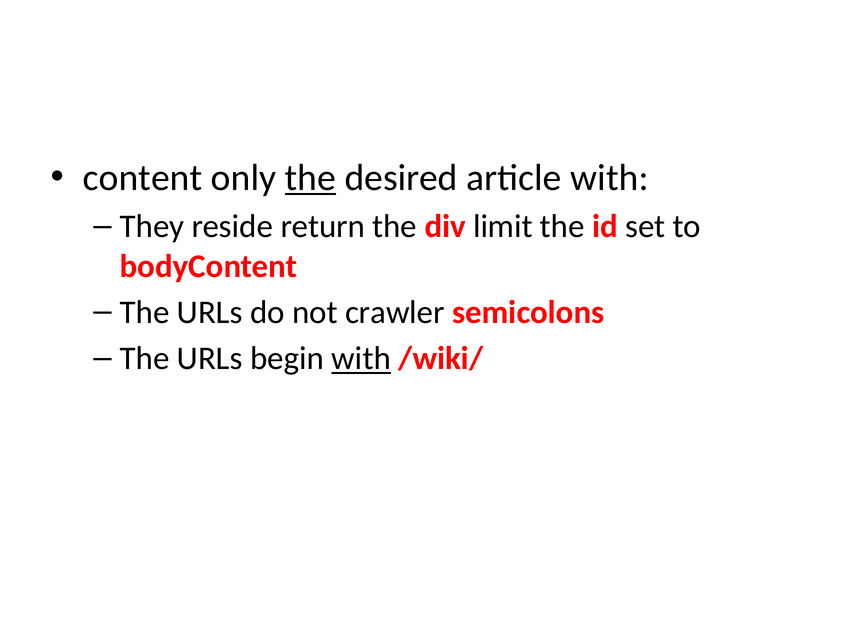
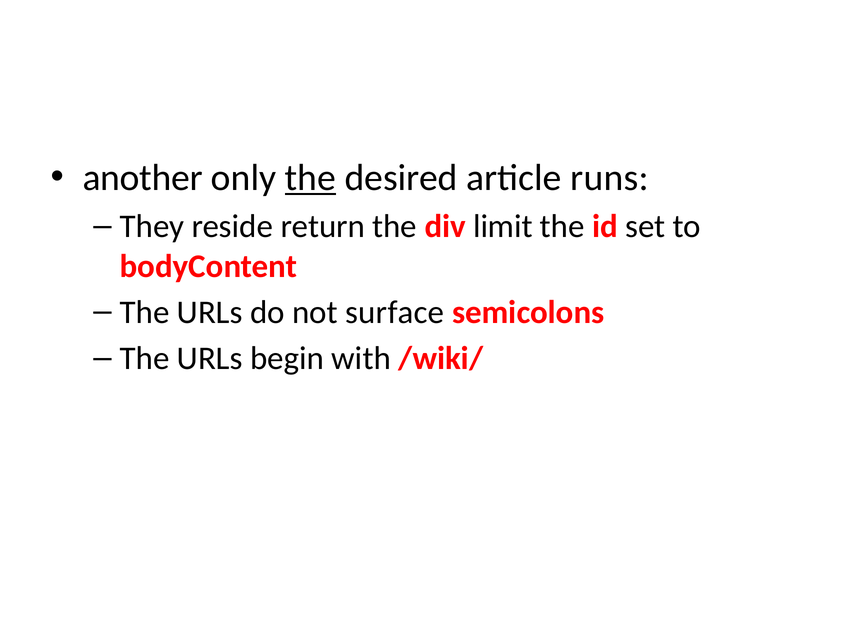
content: content -> another (143, 178)
article with: with -> runs (609, 178)
crawler: crawler -> surface (395, 312)
with underline: present -> none (361, 359)
